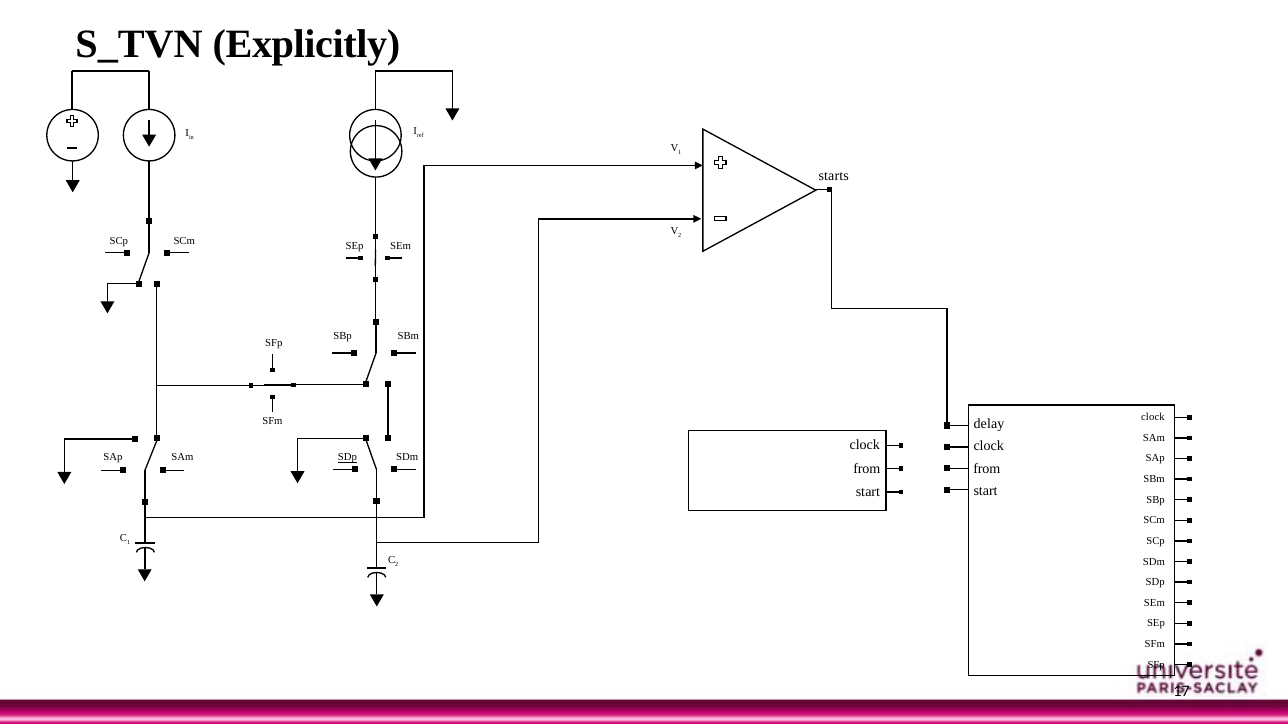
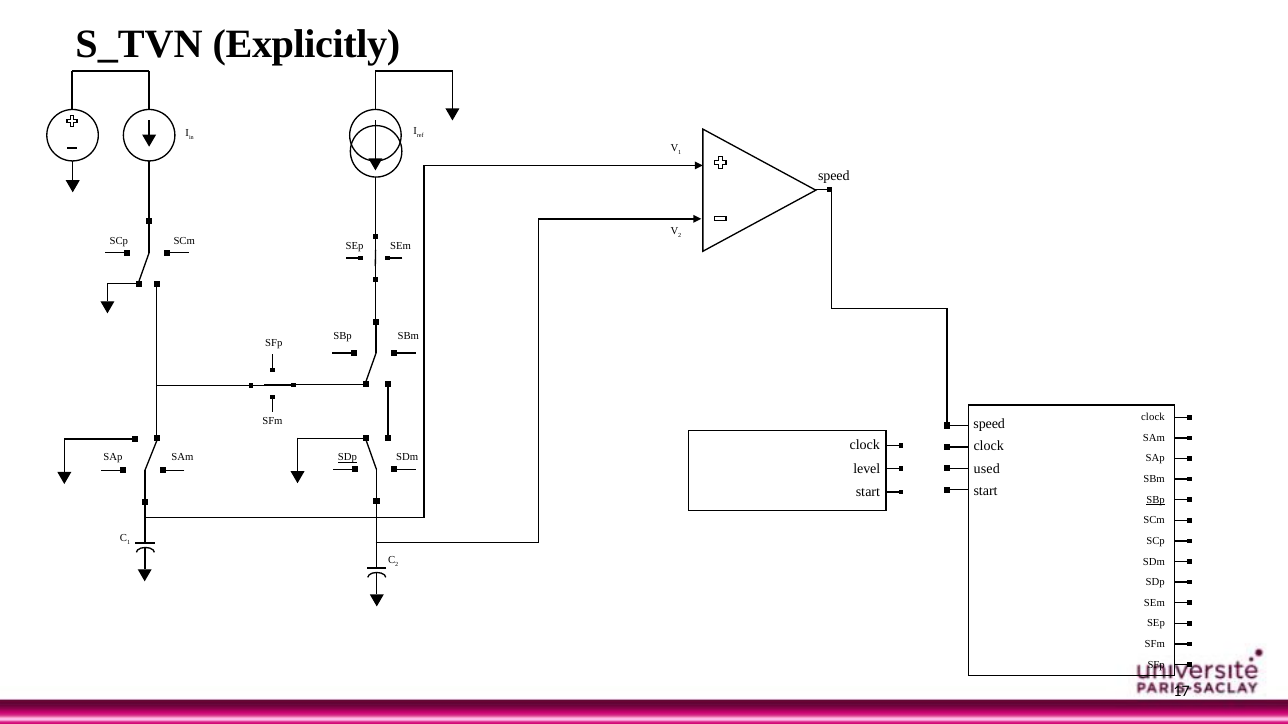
starts: starts -> speed (834, 176)
delay: delay -> speed (989, 424)
from: from -> level (867, 469)
from: from -> used (987, 469)
SBp underline: none -> present (1156, 500)
